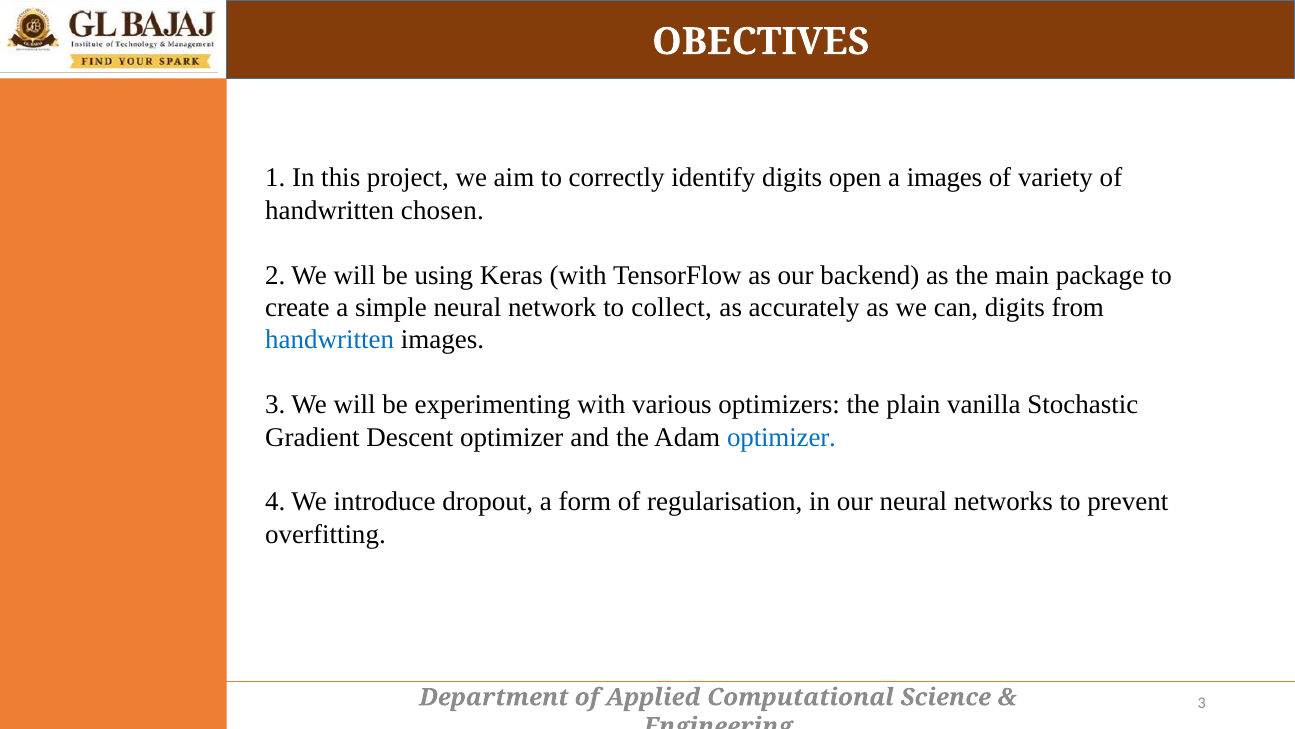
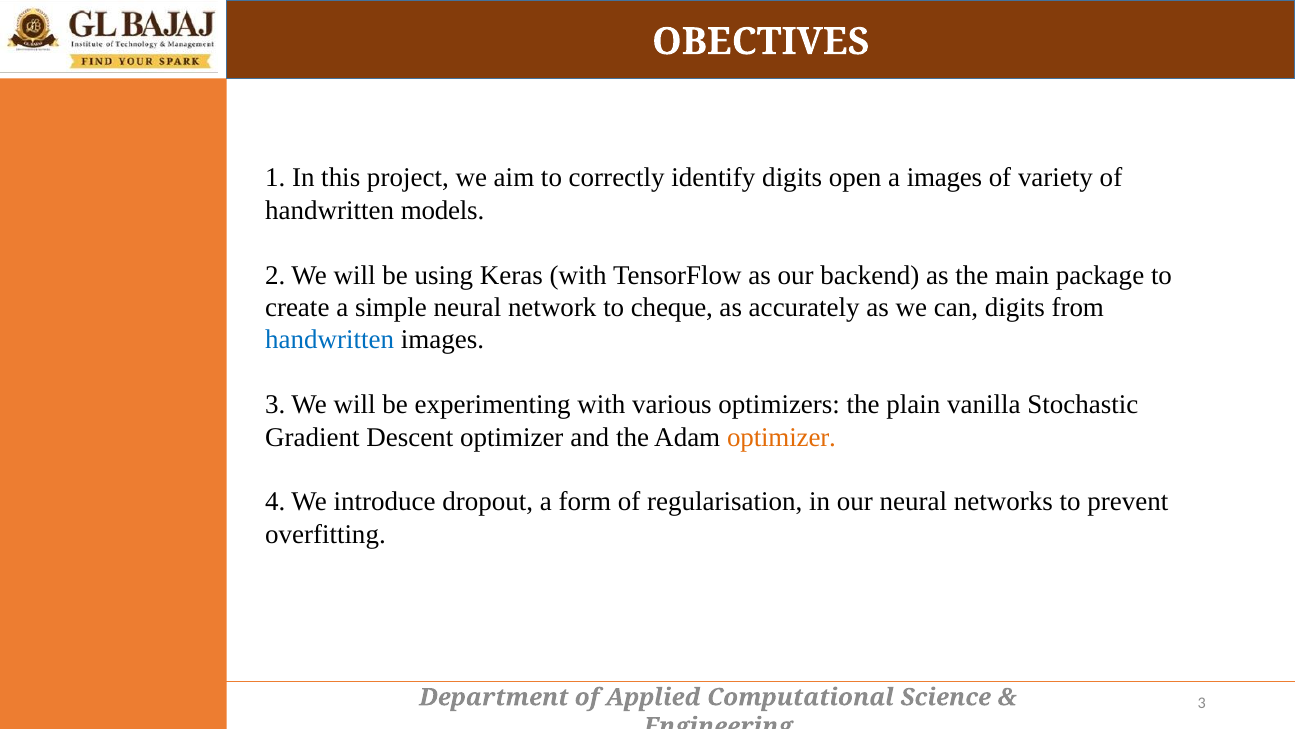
chosen: chosen -> models (443, 210)
collect: collect -> cheque (672, 307)
optimizer colour: blue -> orange (782, 437)
